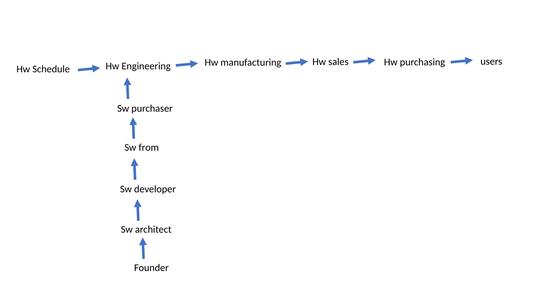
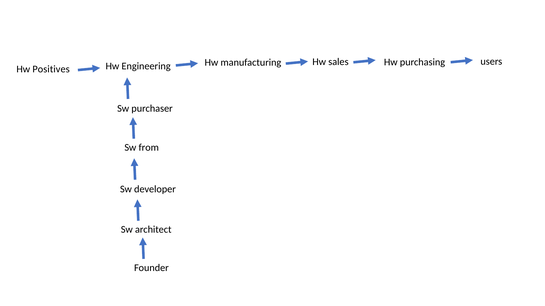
Schedule: Schedule -> Positives (51, 69)
